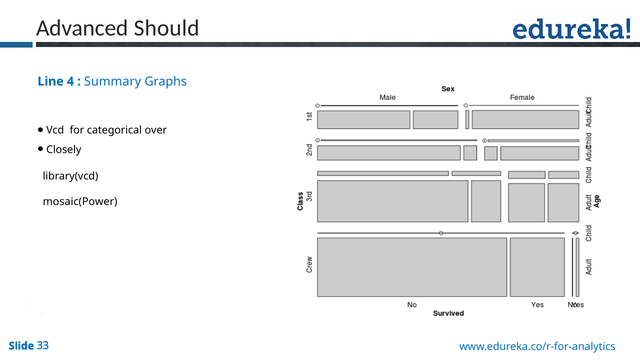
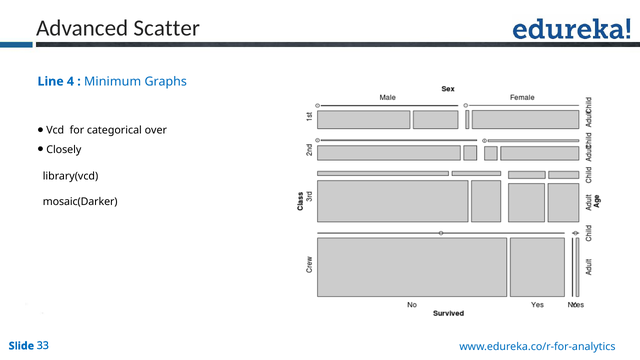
Should: Should -> Scatter (167, 28)
Summary: Summary -> Minimum (113, 81)
mosaic(Power: mosaic(Power -> mosaic(Darker (80, 202)
